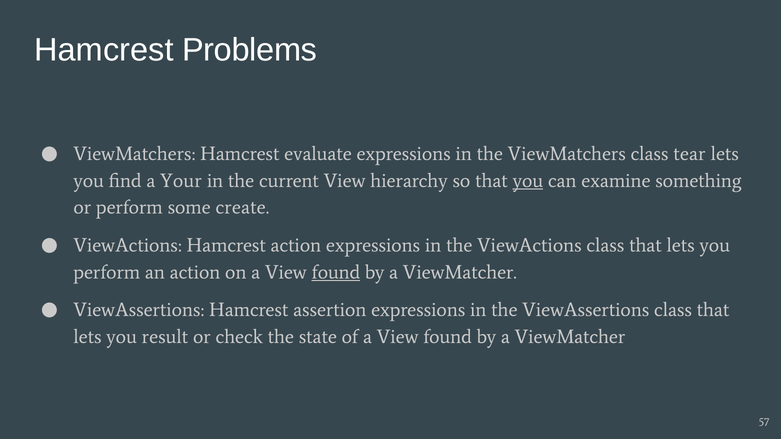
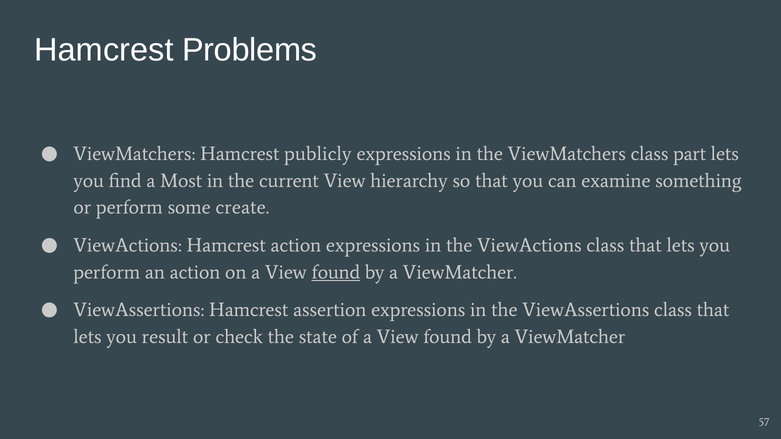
evaluate: evaluate -> publicly (318, 154)
tear: tear -> part (690, 154)
Your: Your -> Most (181, 181)
you underline: present -> none (528, 181)
